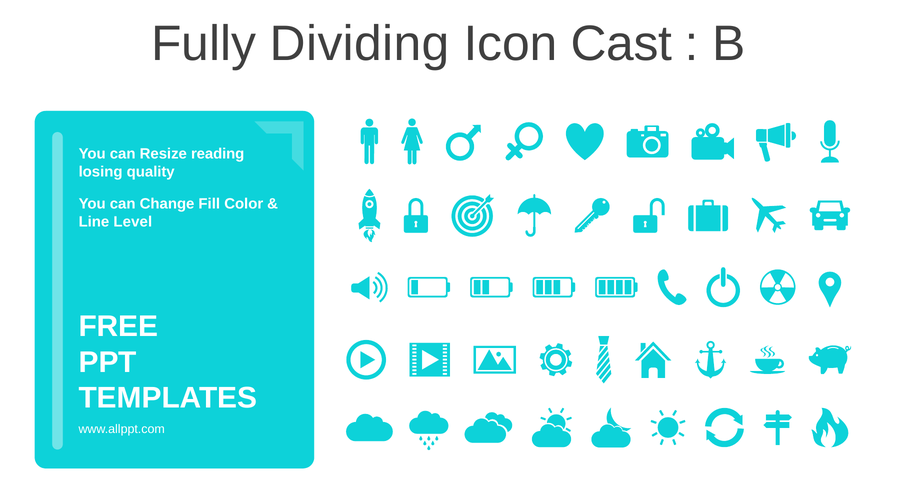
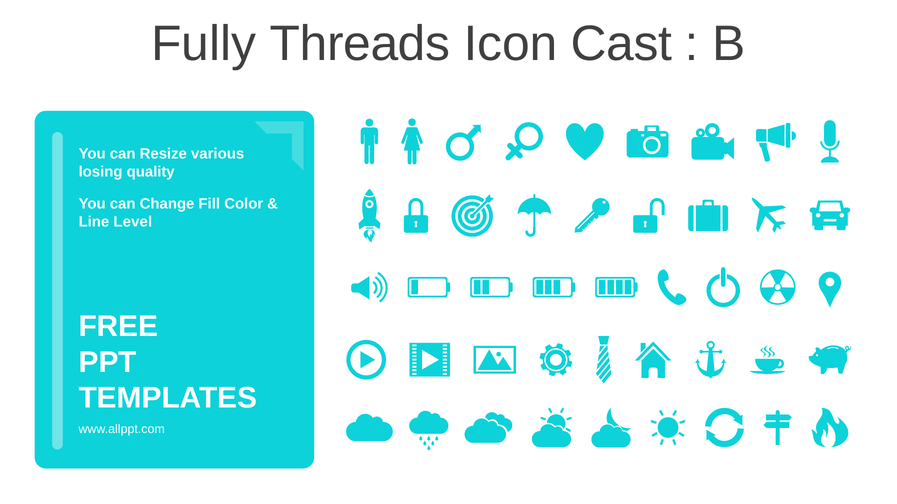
Dividing: Dividing -> Threads (360, 44)
reading: reading -> various (218, 154)
